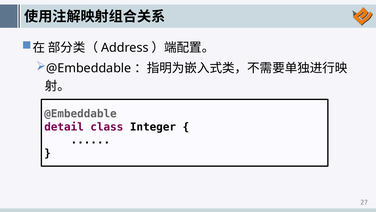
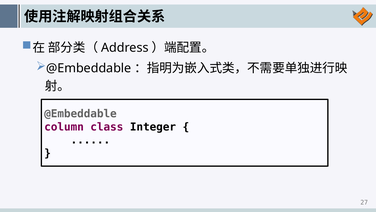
detail: detail -> column (64, 127)
